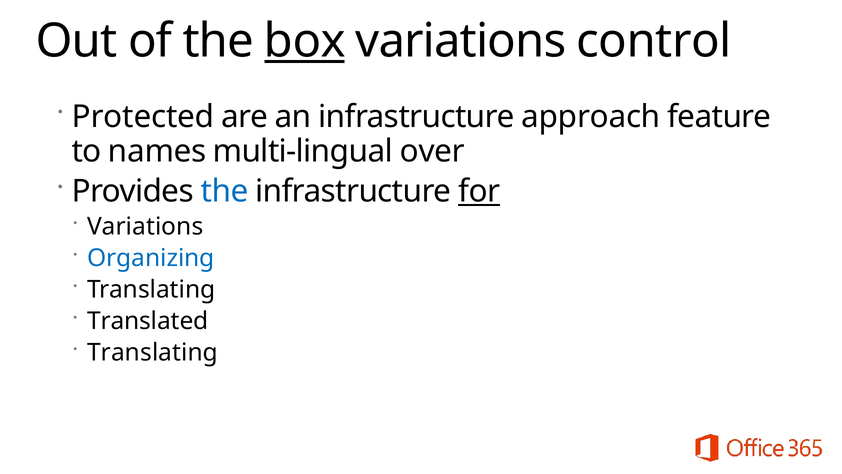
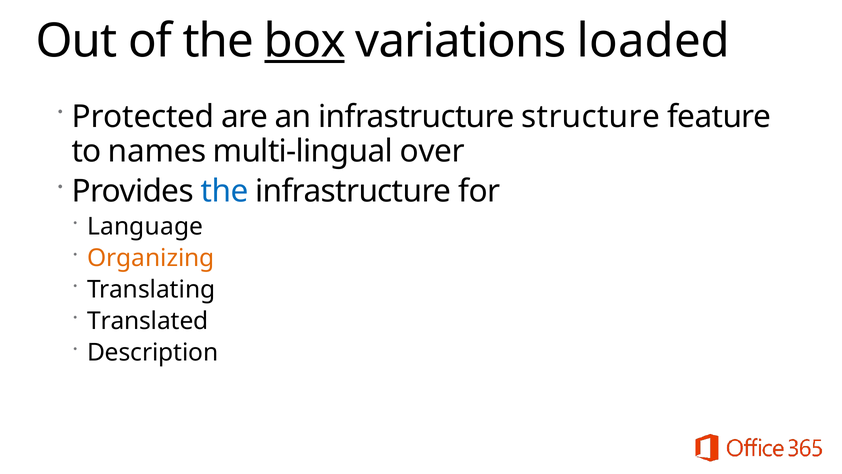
control: control -> loaded (654, 41)
approach: approach -> structure (591, 117)
for underline: present -> none (479, 191)
Variations: Variations -> Language (145, 227)
Organizing colour: blue -> orange (151, 258)
Translating: Translating -> Description (153, 353)
